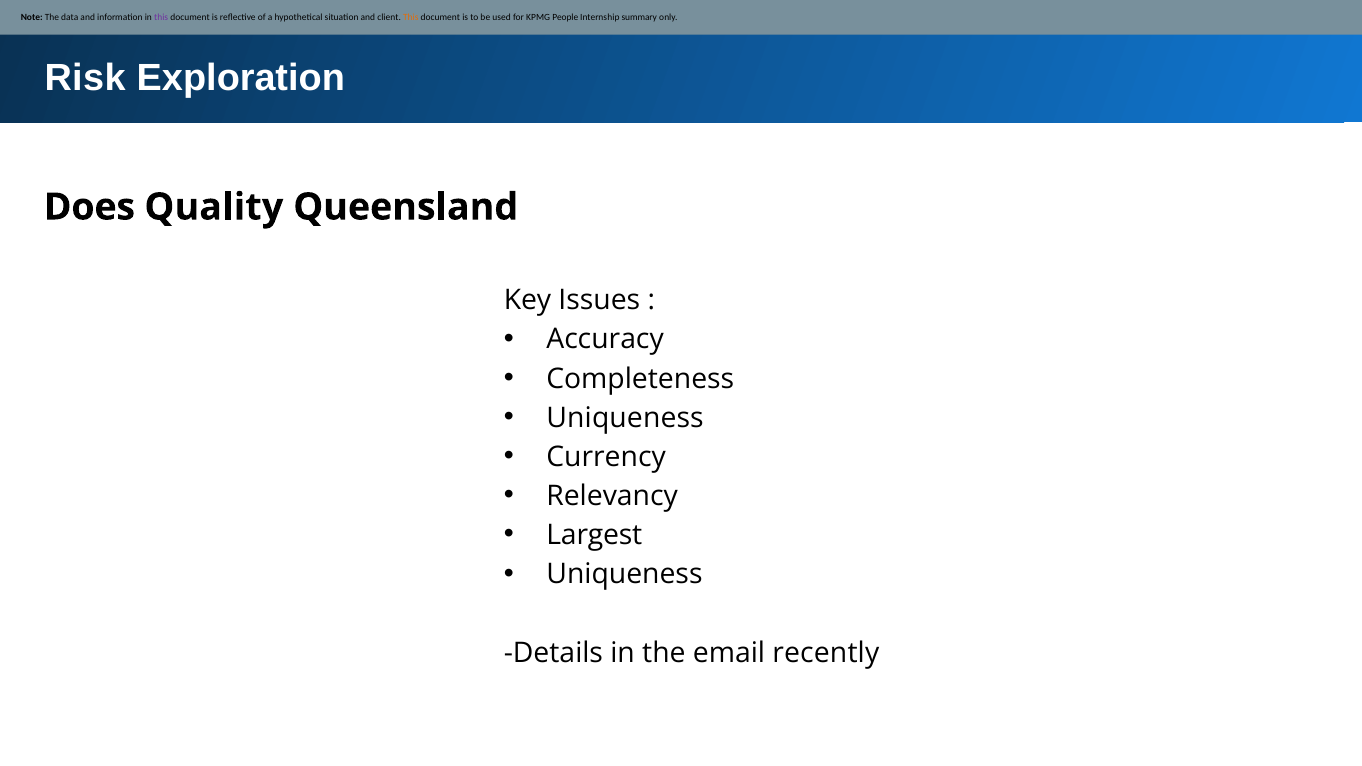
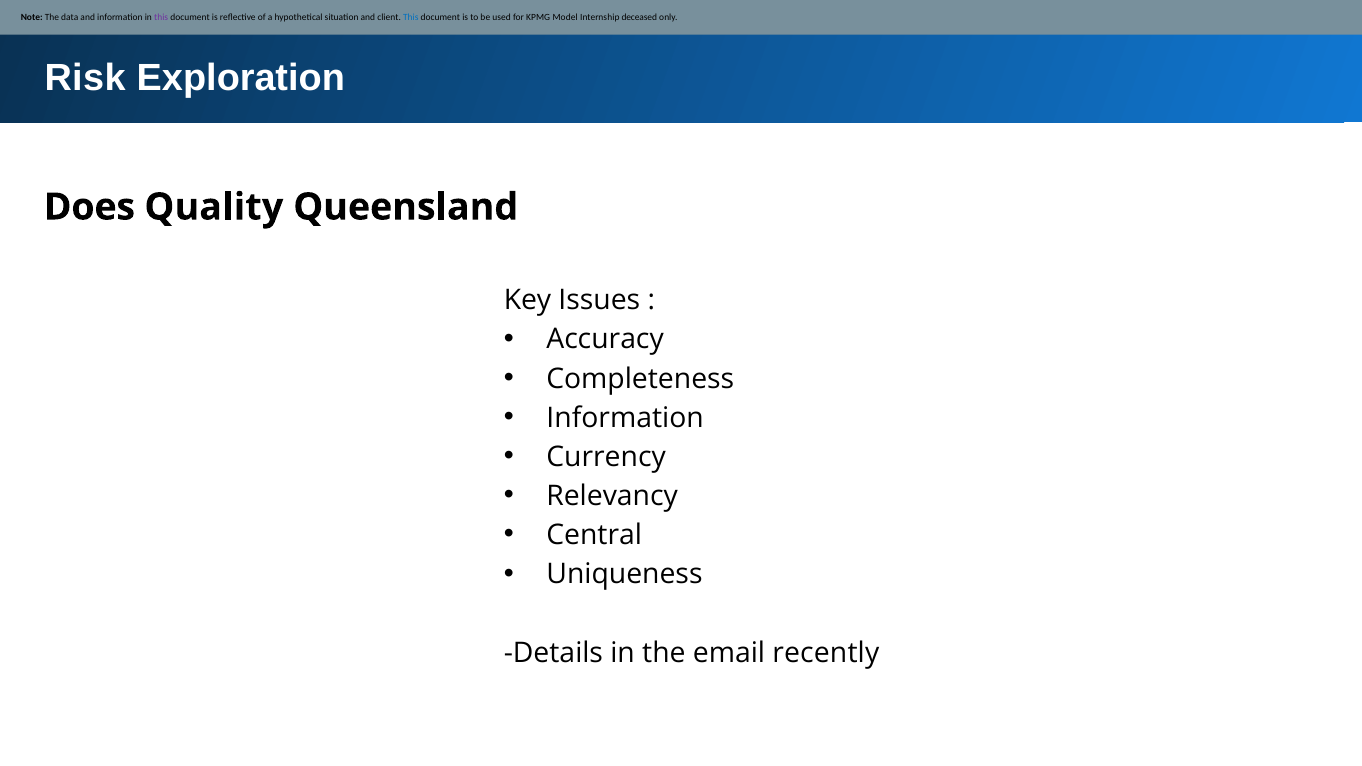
This colour: orange -> blue (411, 17)
People: People -> Model (565, 17)
summary: summary -> deceased (639, 17)
Uniqueness: Uniqueness -> Information (625, 418)
Largest: Largest -> Central (594, 535)
